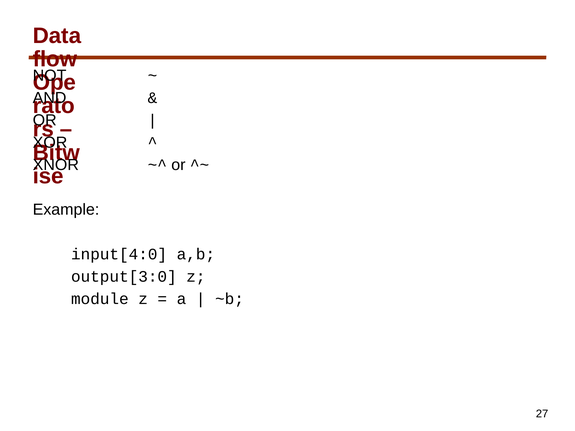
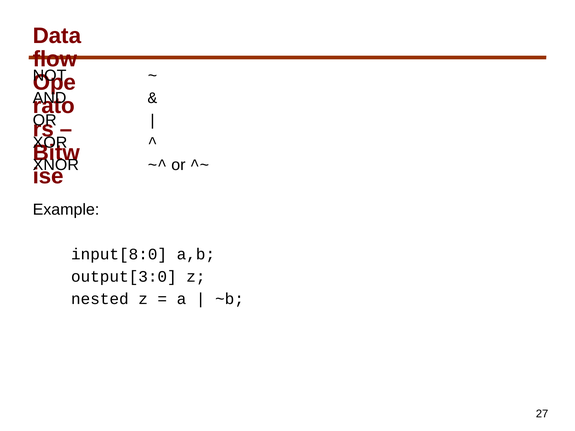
input[4:0: input[4:0 -> input[8:0 (119, 254)
module: module -> nested (100, 299)
